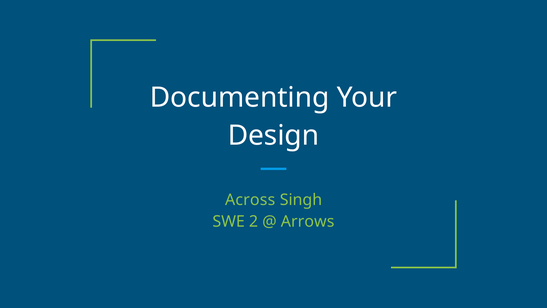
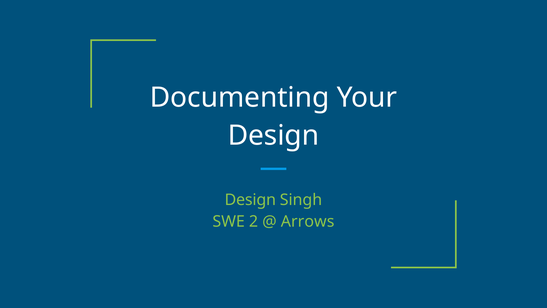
Across: Across -> Design (250, 200)
